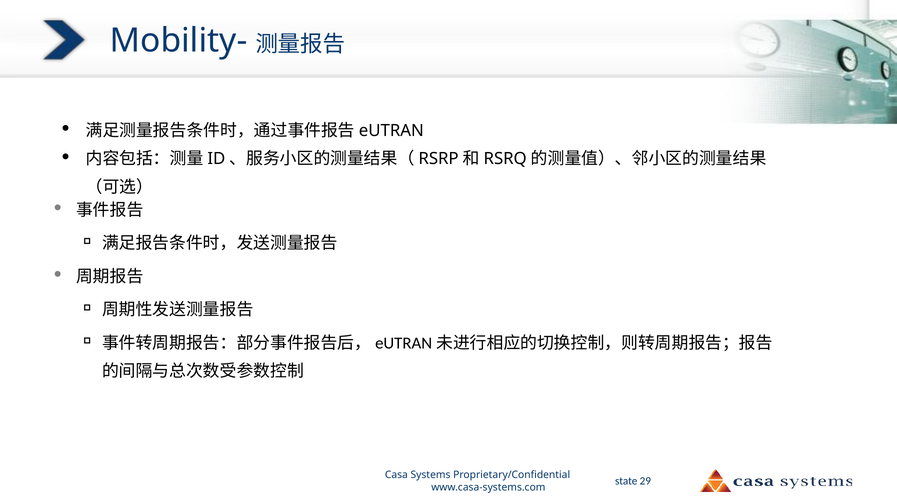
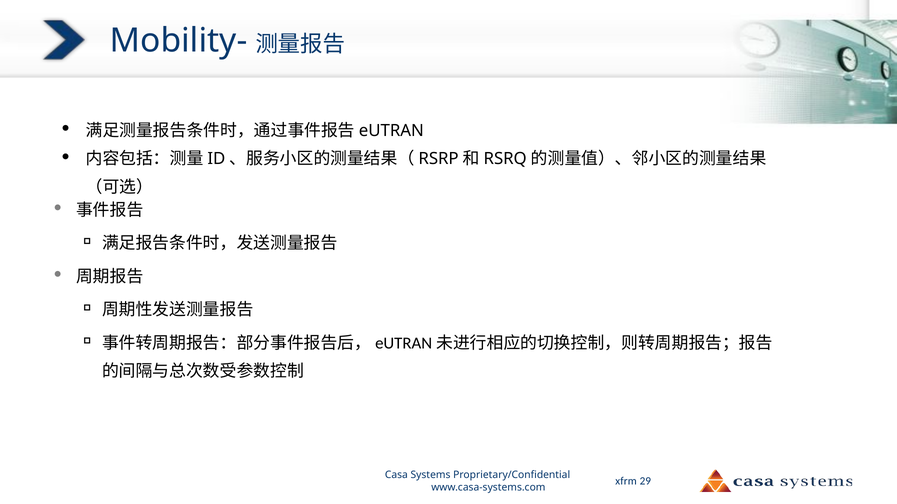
state: state -> xfrm (626, 482)
